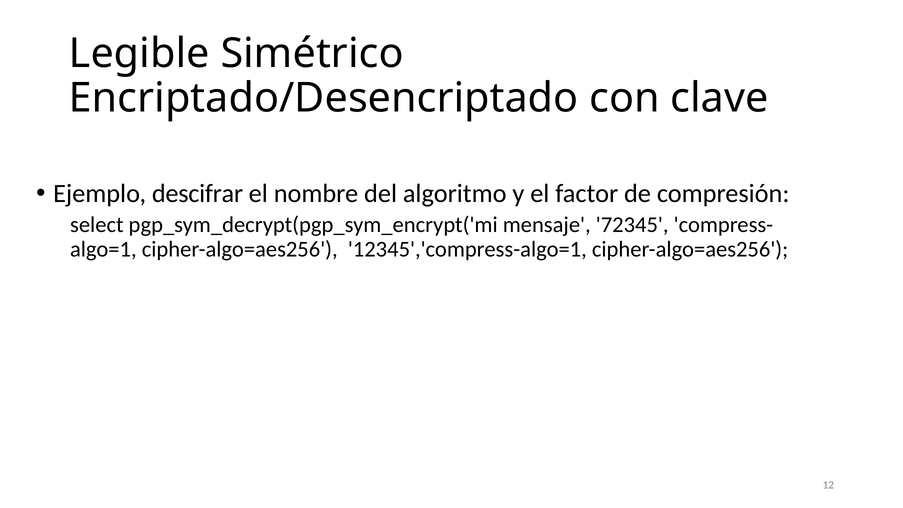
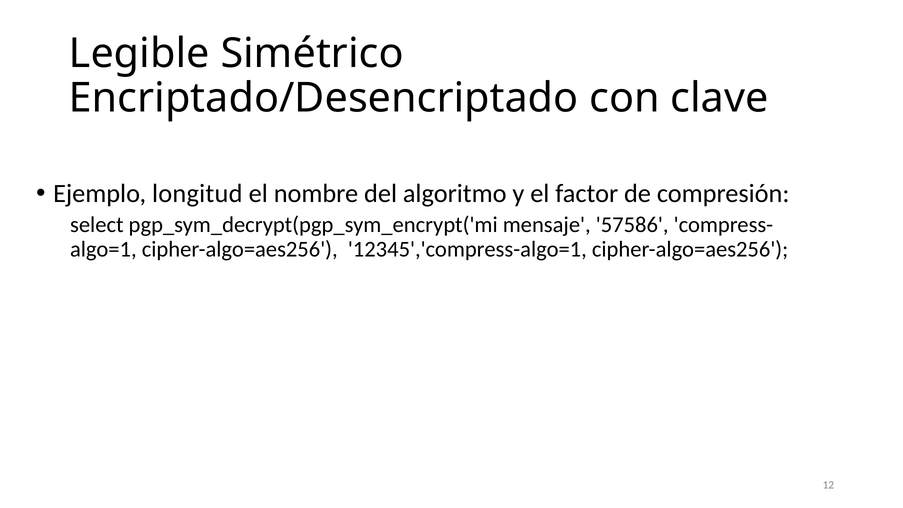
descifrar: descifrar -> longitud (197, 194)
72345: 72345 -> 57586 (632, 225)
